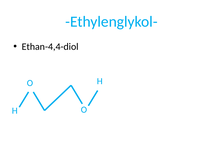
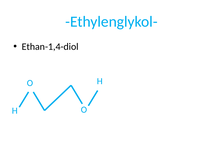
Ethan-4,4-diol: Ethan-4,4-diol -> Ethan-1,4-diol (50, 47)
